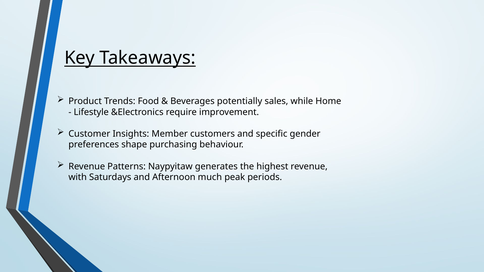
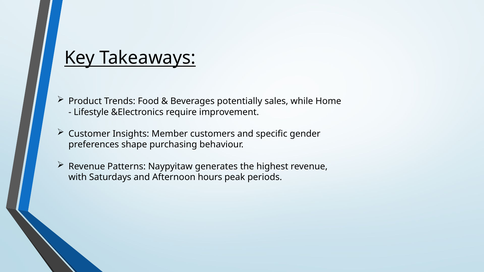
much: much -> hours (210, 177)
